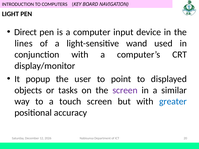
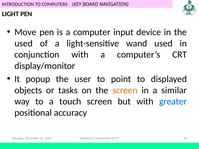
Direct: Direct -> Move (25, 32)
lines: lines -> used (24, 43)
screen colour: purple -> orange (125, 90)
